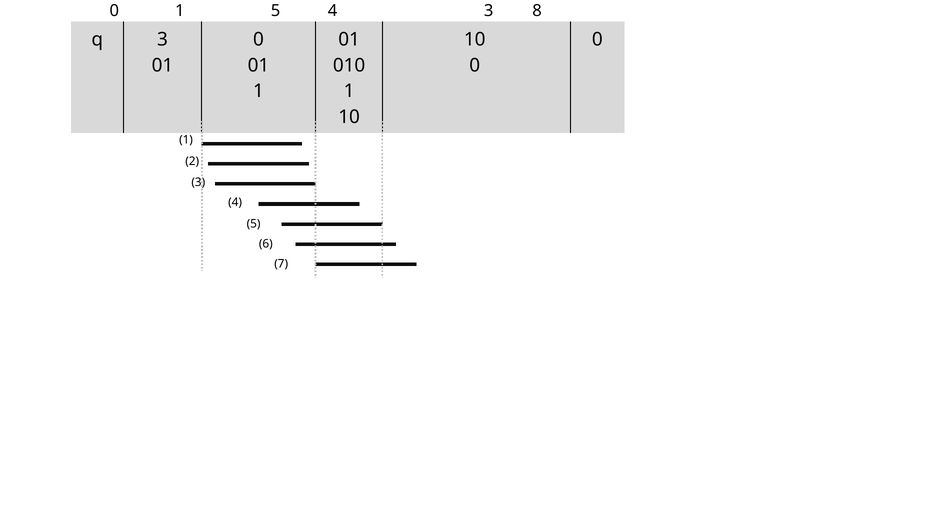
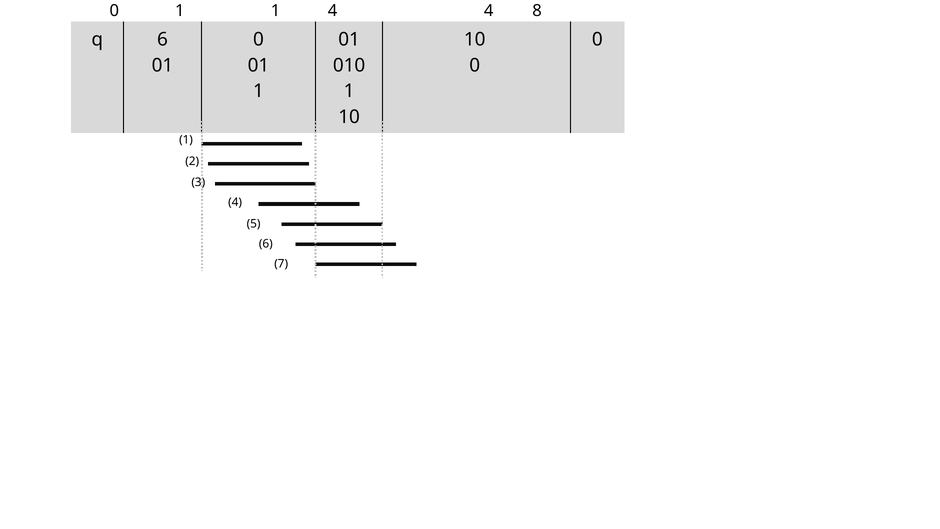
1 5: 5 -> 1 (275, 11)
4 3: 3 -> 4 (489, 11)
q 3: 3 -> 6 (162, 40)
